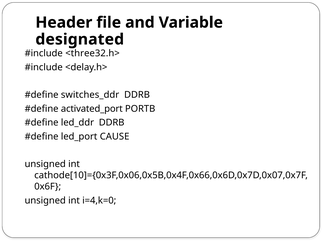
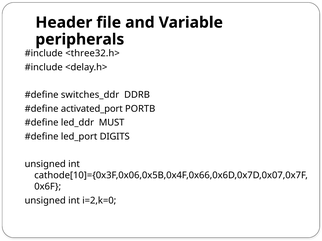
designated: designated -> peripherals (80, 39)
led_ddr DDRB: DDRB -> MUST (112, 123)
CAUSE: CAUSE -> DIGITS (115, 137)
i=4,k=0: i=4,k=0 -> i=2,k=0 (99, 201)
